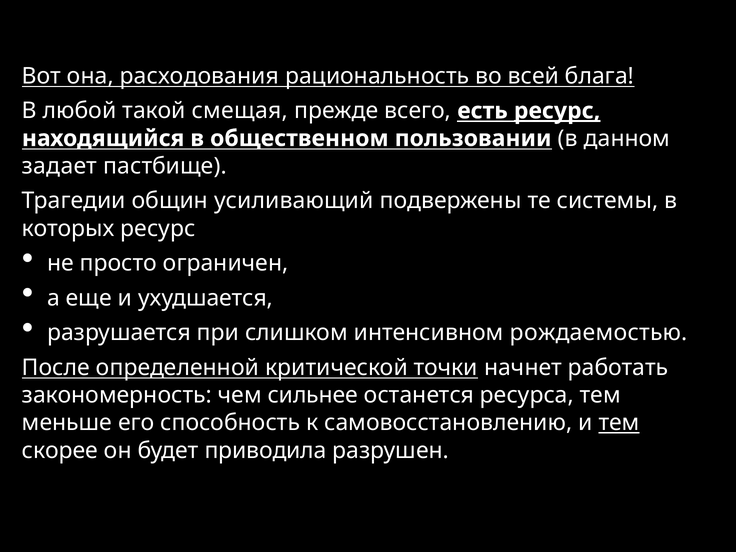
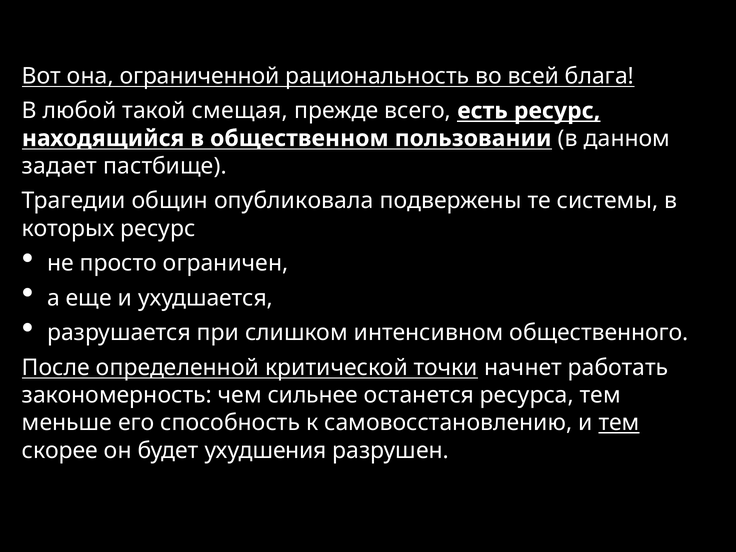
расходования: расходования -> ограниченной (200, 76)
ресурс underline: present -> none (557, 111)
усиливающий: усиливающий -> опубликовала (294, 201)
рождаемостью: рождаемостью -> общественного (599, 333)
приводила: приводила -> ухудшения (266, 450)
